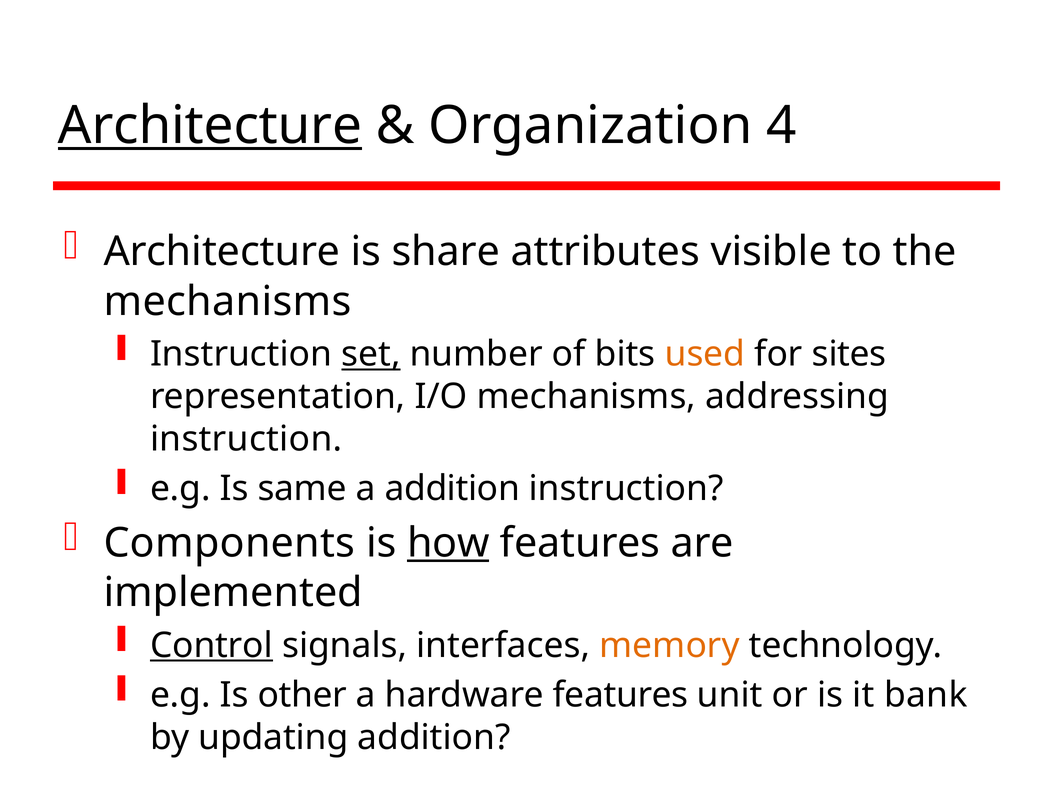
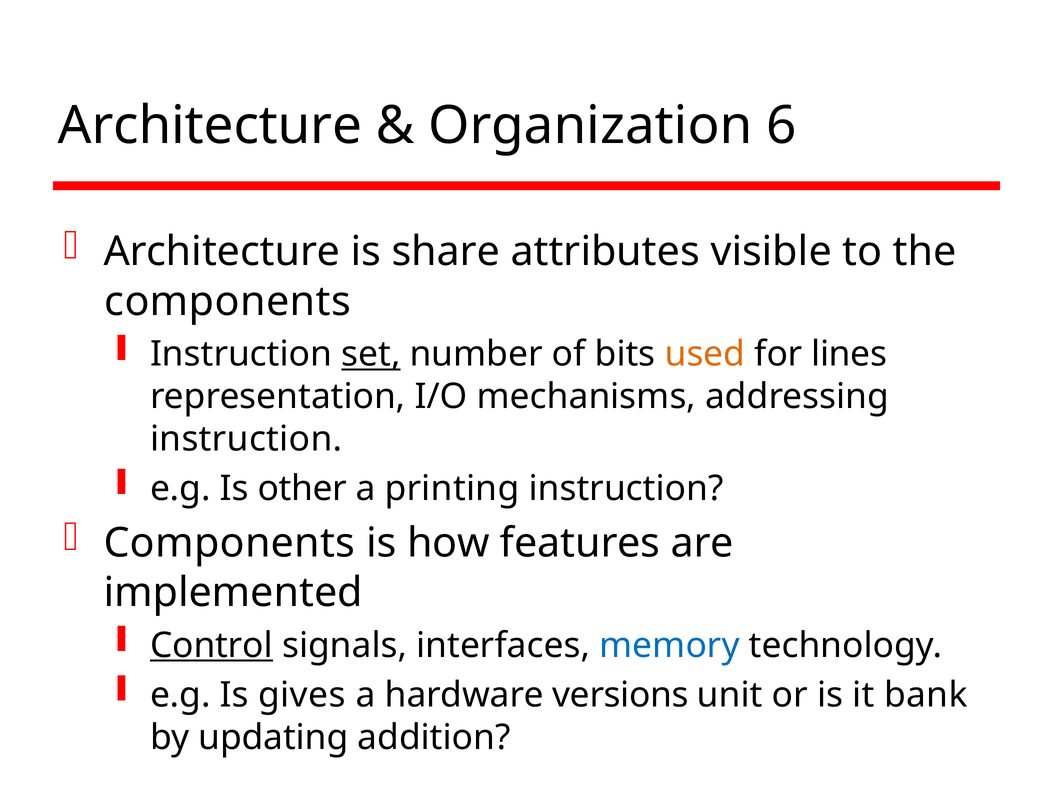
Architecture underline: present -> none (210, 126)
4: 4 -> 6 (782, 126)
mechanisms: mechanisms -> components (228, 302)
sites: sites -> lines (849, 354)
same: same -> other (302, 489)
a addition: addition -> printing (452, 489)
how underline: present -> none (448, 544)
memory colour: orange -> blue (669, 646)
other: other -> gives (302, 695)
hardware features: features -> versions (621, 695)
